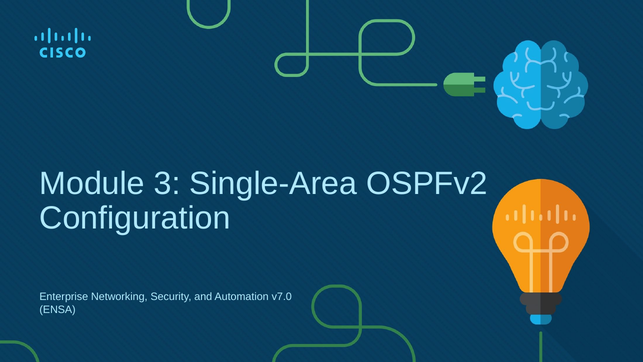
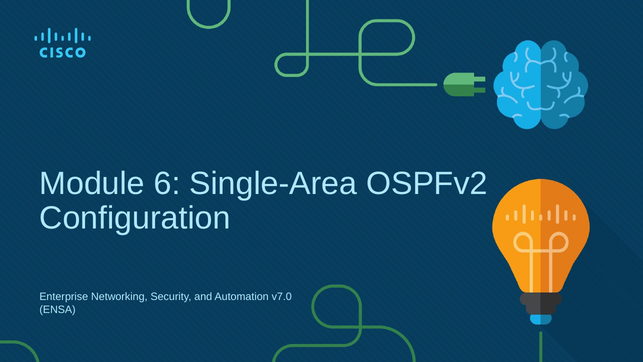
3: 3 -> 6 (167, 183)
